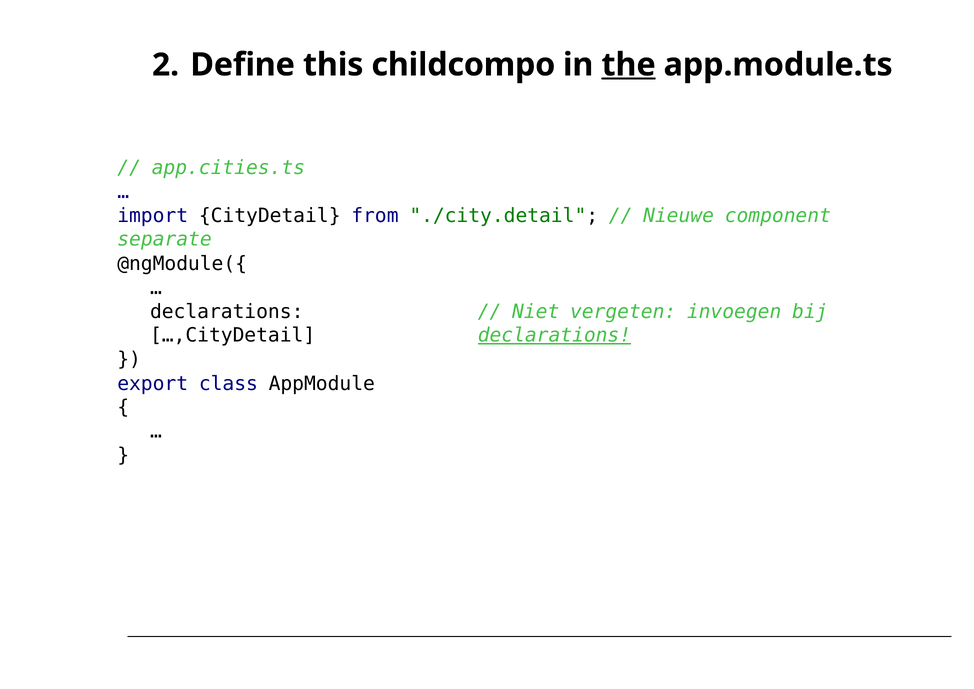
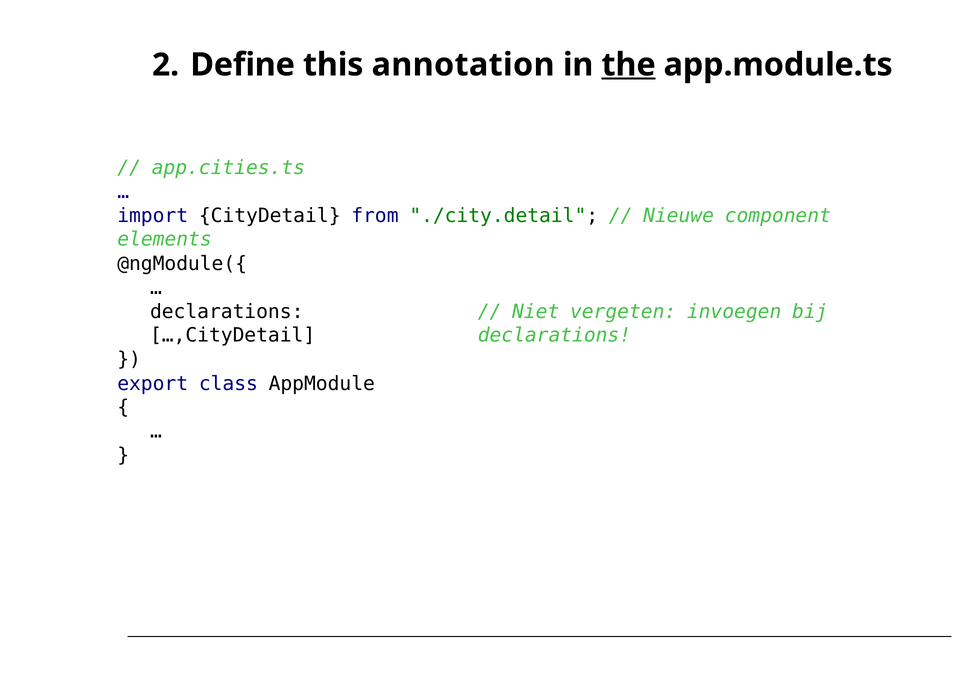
childcompo: childcompo -> annotation (463, 65)
separate: separate -> elements (165, 239)
declarations underline: present -> none (554, 335)
